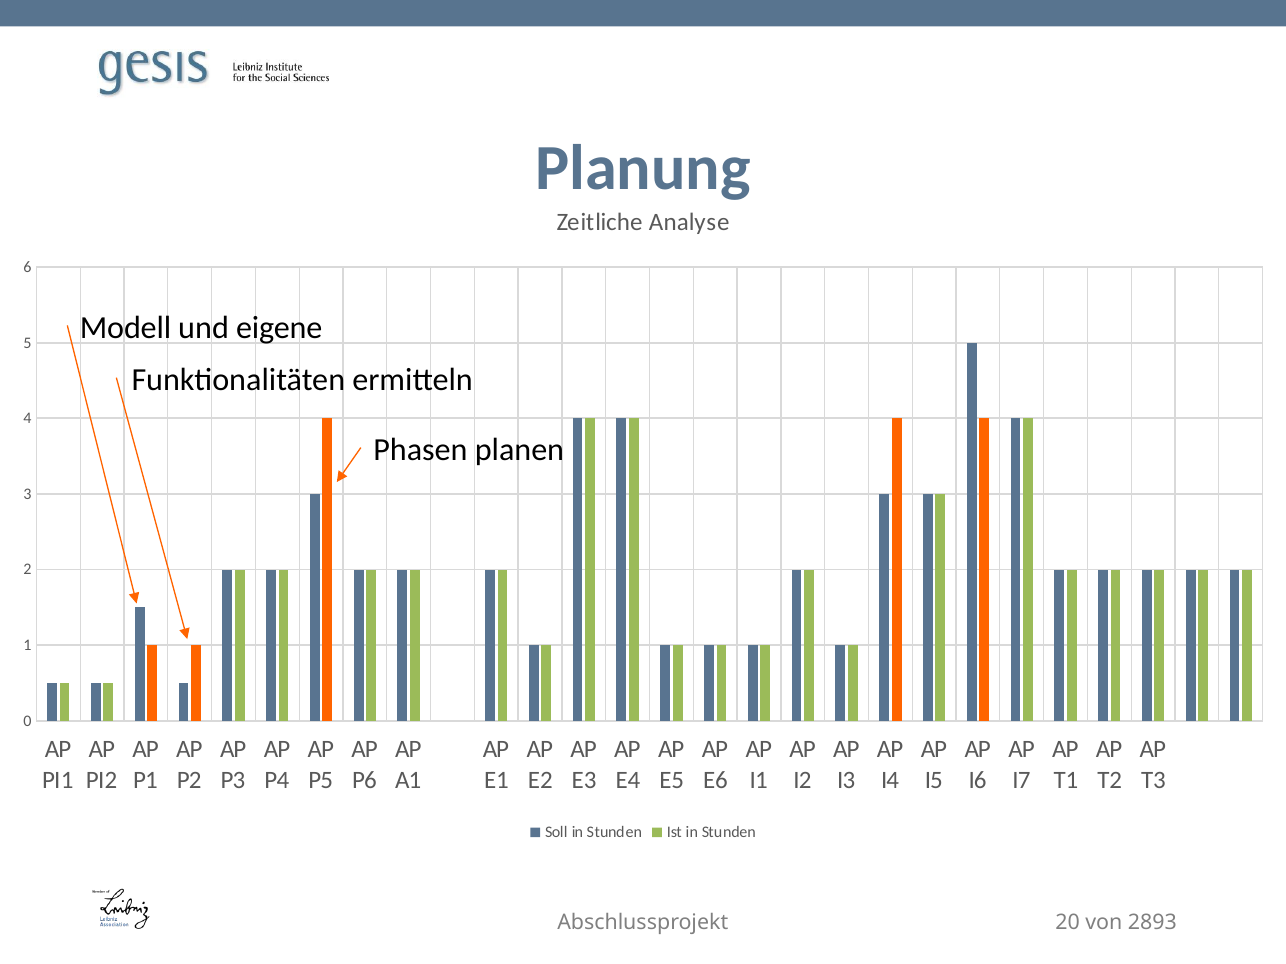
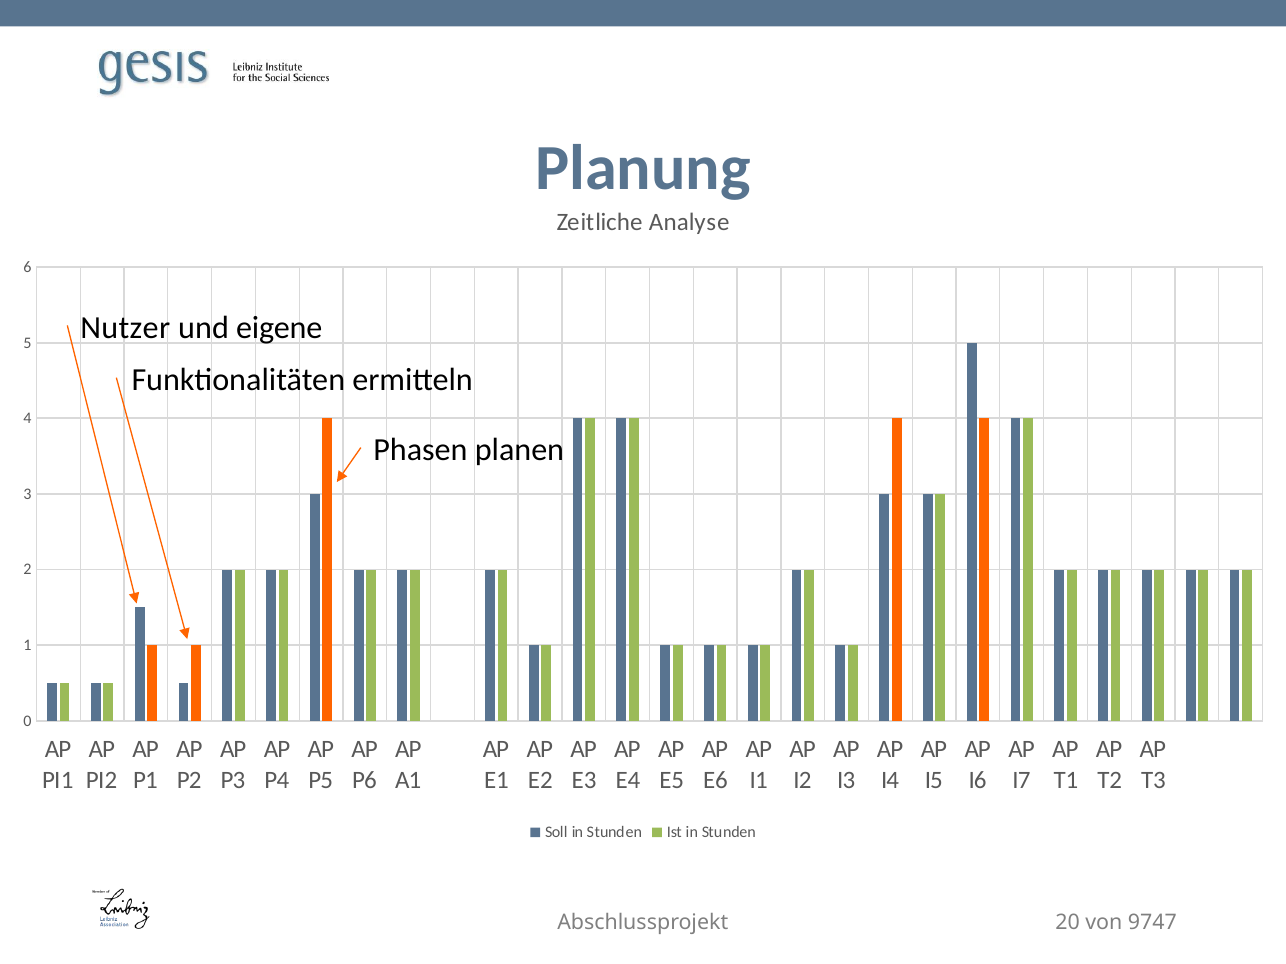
Modell: Modell -> Nutzer (125, 328)
2893: 2893 -> 9747 (1152, 923)
